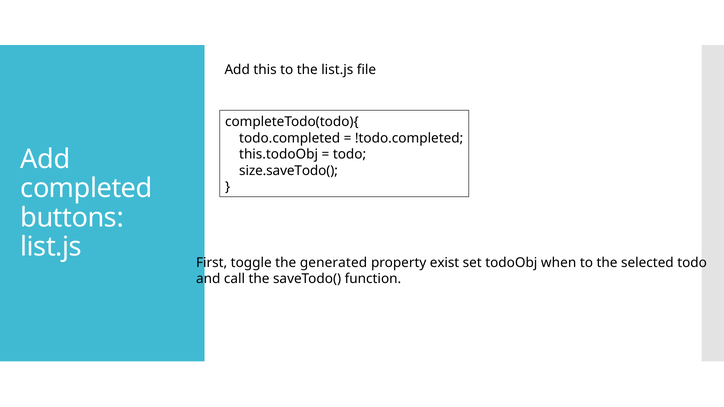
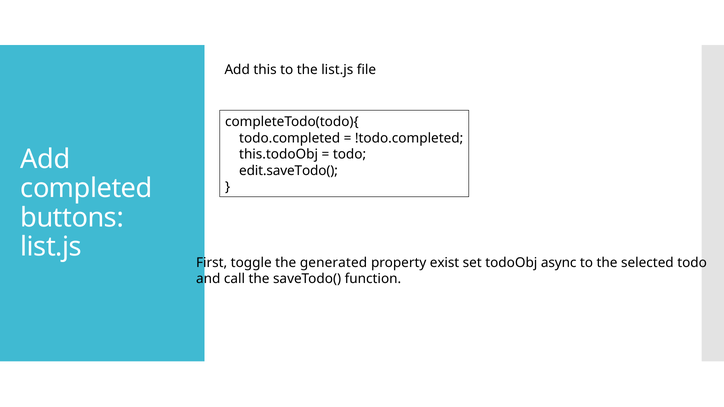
size.saveTodo(: size.saveTodo( -> edit.saveTodo( (289, 171)
when: when -> async (559, 263)
